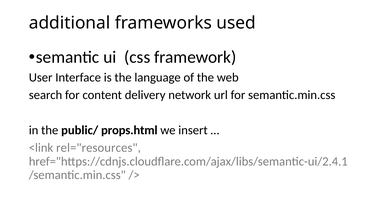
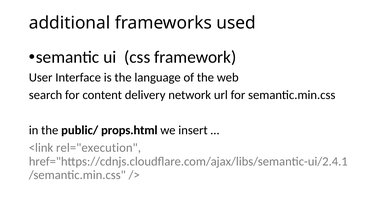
rel="resources: rel="resources -> rel="execution (99, 148)
